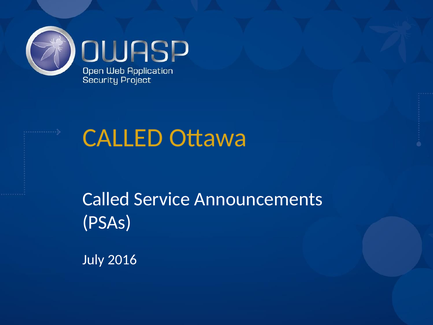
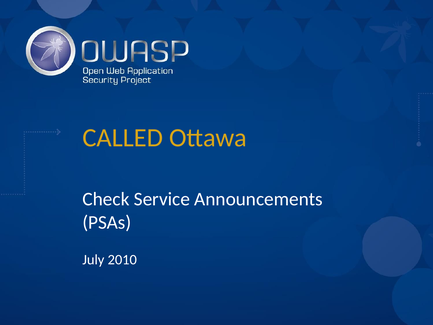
Called: Called -> Check (106, 199)
2016: 2016 -> 2010 (122, 259)
